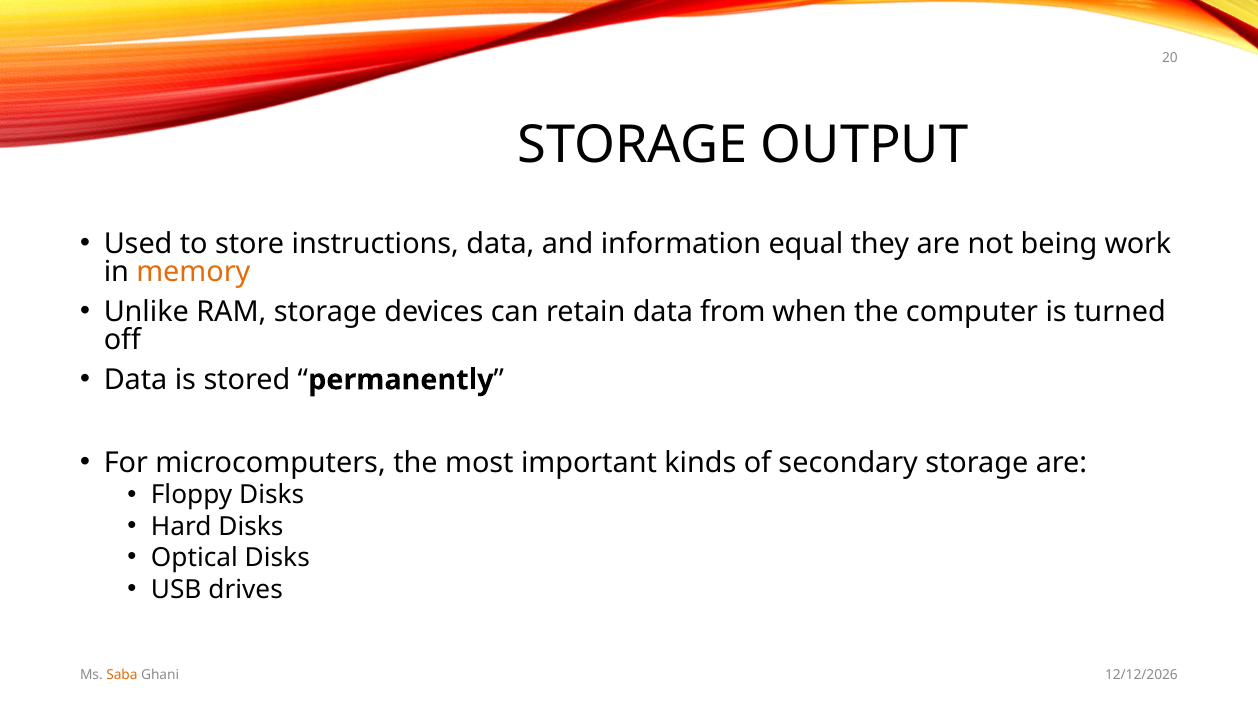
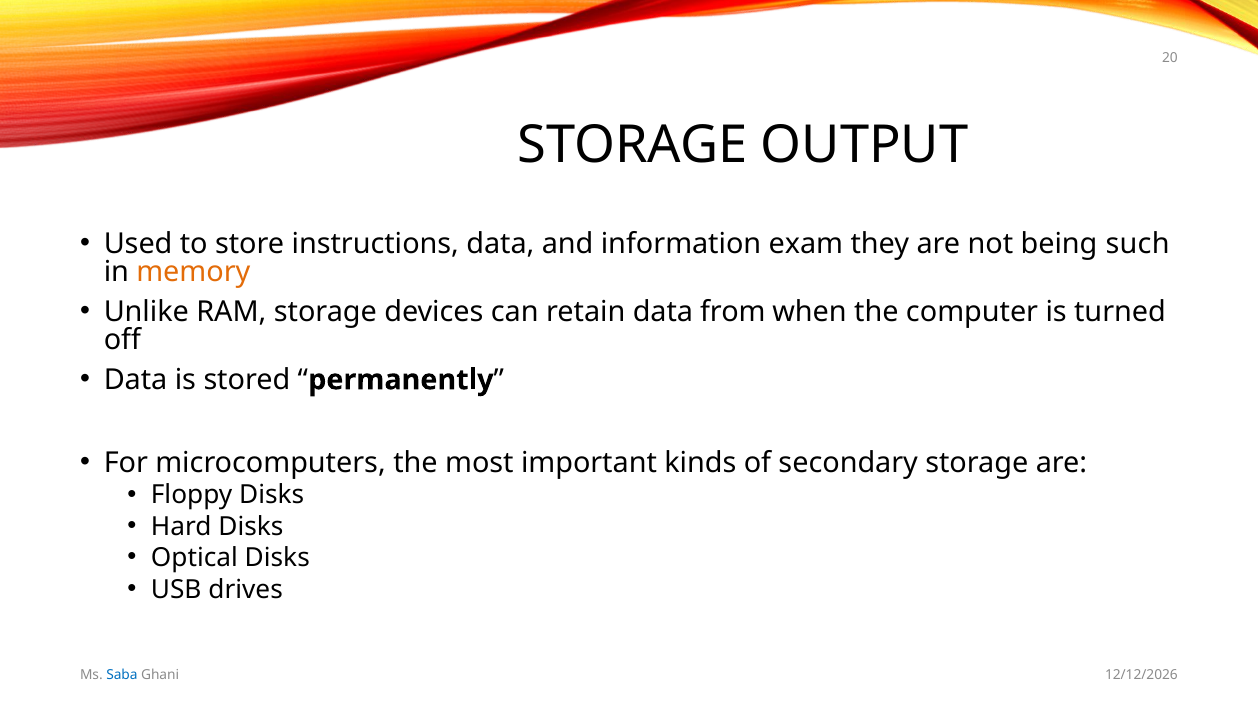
equal: equal -> exam (806, 244)
work: work -> such (1138, 244)
Saba colour: orange -> blue (122, 675)
